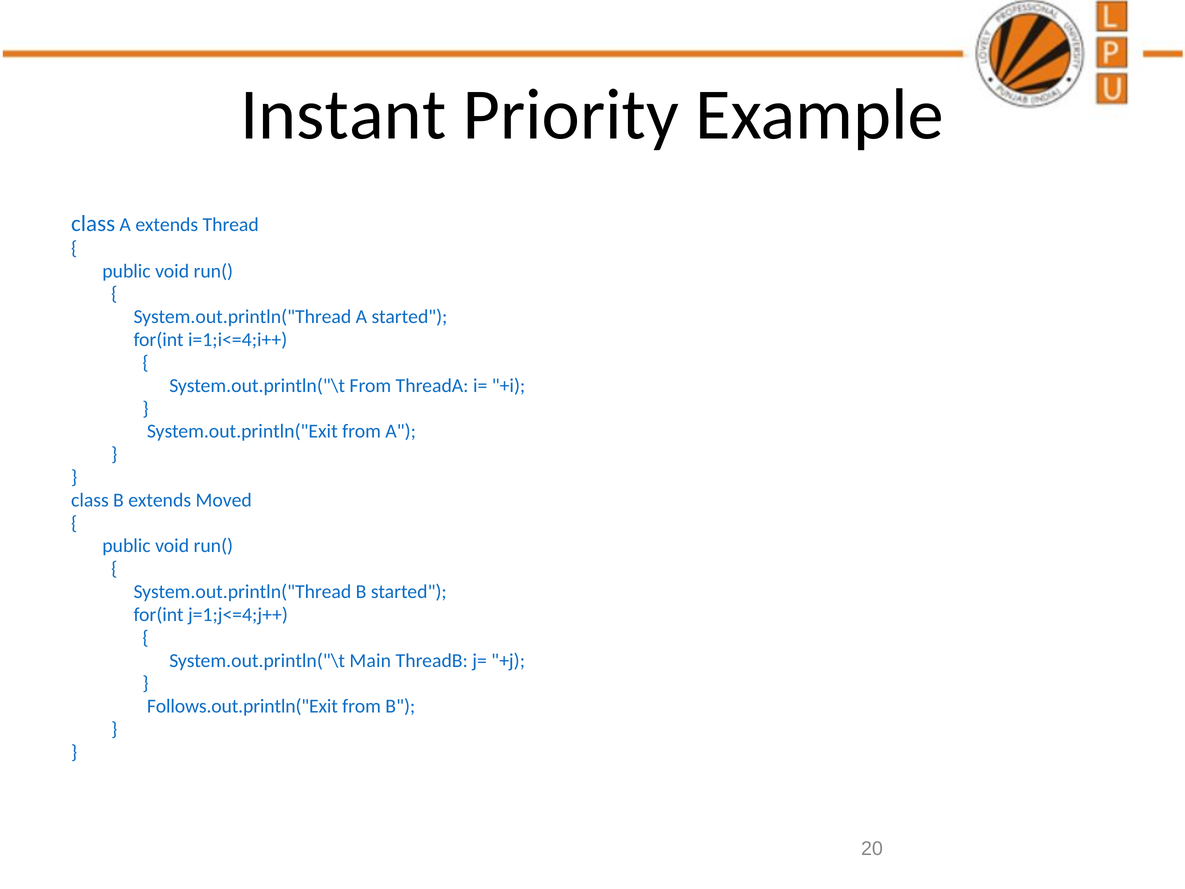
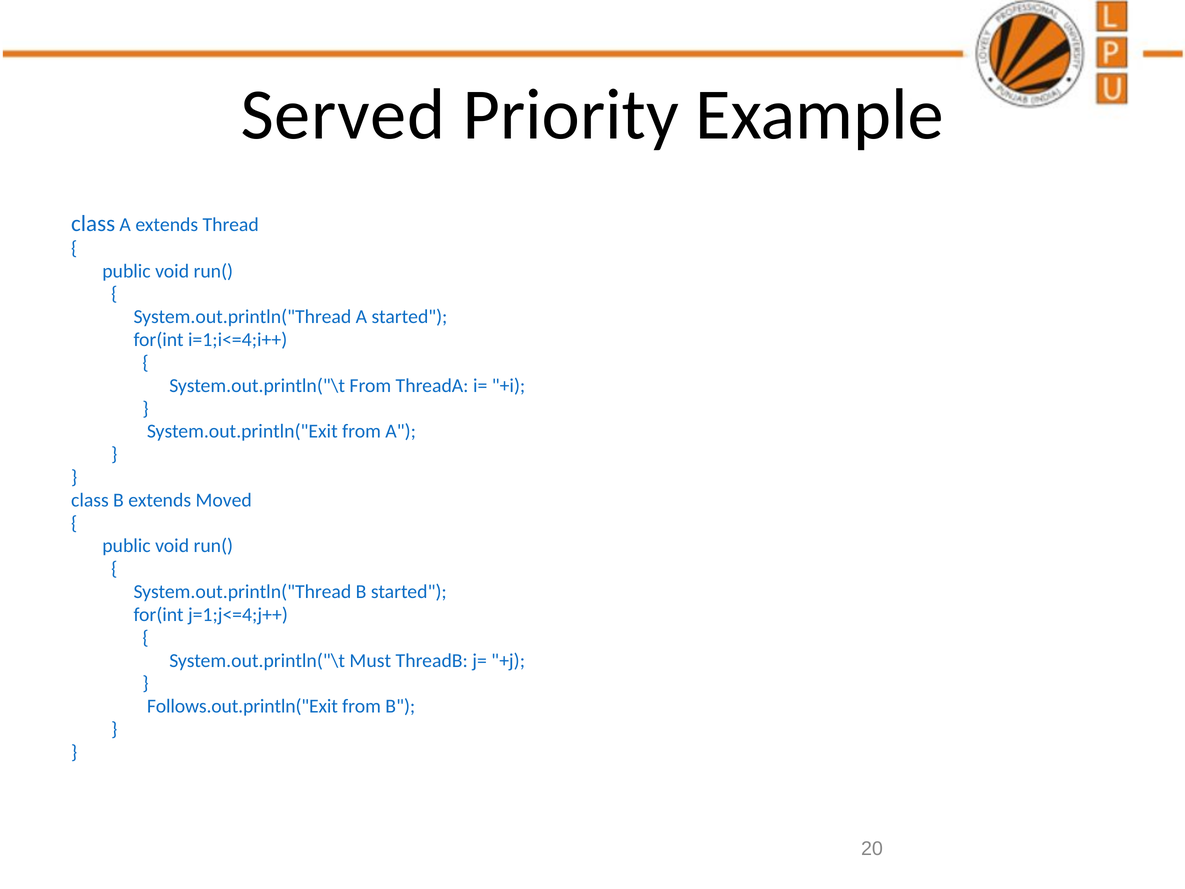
Instant: Instant -> Served (343, 115)
Main: Main -> Must (370, 660)
